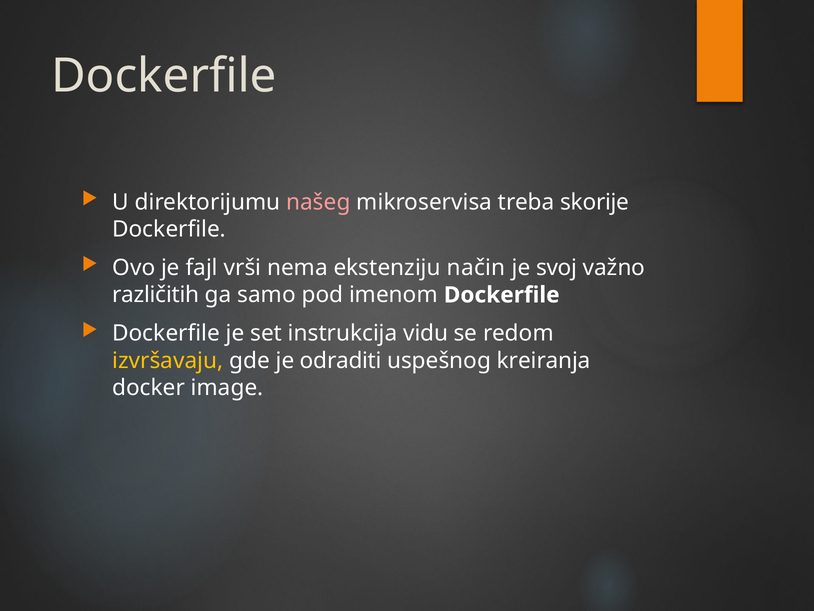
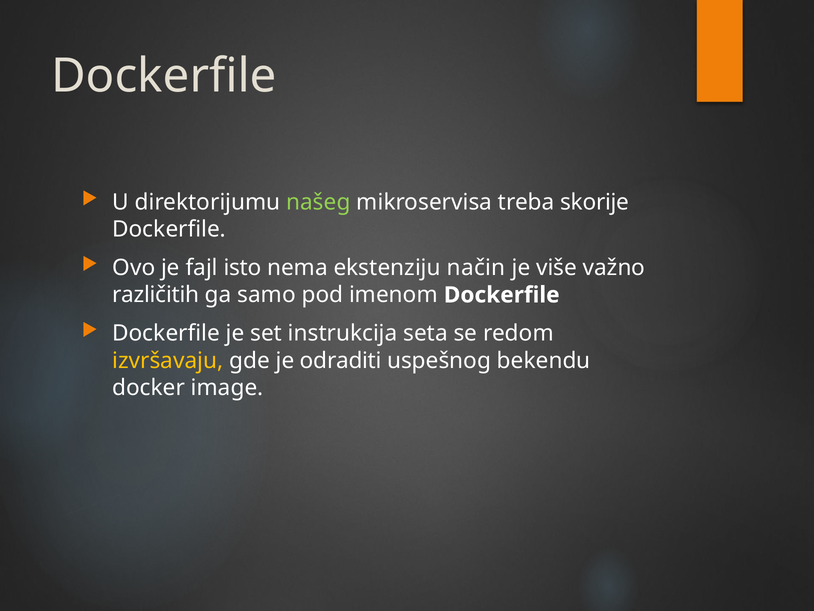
našeg colour: pink -> light green (318, 202)
vrši: vrši -> isto (243, 268)
svoj: svoj -> više (557, 268)
vidu: vidu -> seta (426, 333)
kreiranja: kreiranja -> bekendu (544, 360)
